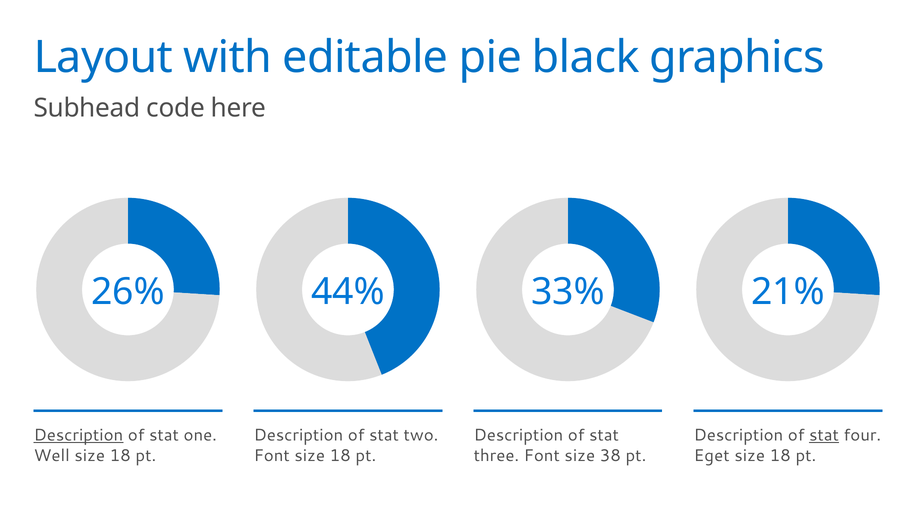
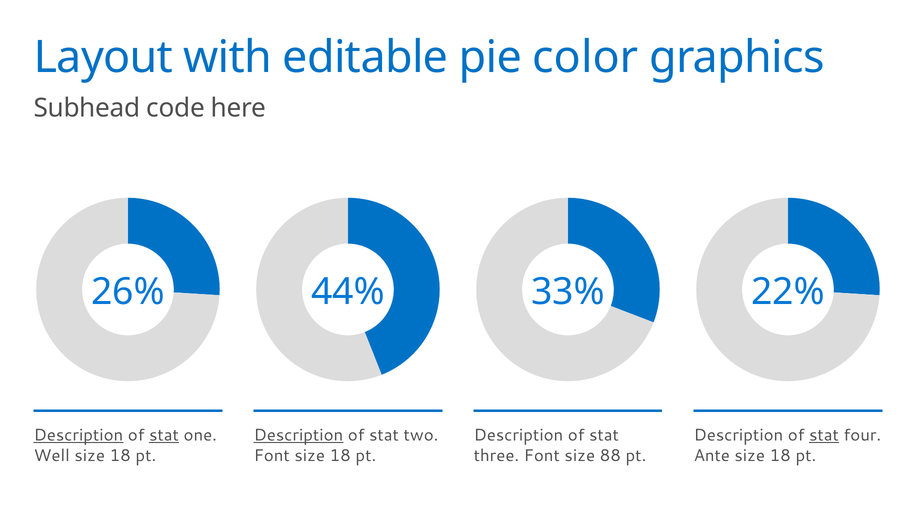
black: black -> color (585, 58)
21%: 21% -> 22% (788, 292)
stat underline: none -> present (164, 436)
Description underline: none -> present (298, 436)
38: 38 -> 88 (610, 456)
Eget: Eget -> Ante (712, 456)
